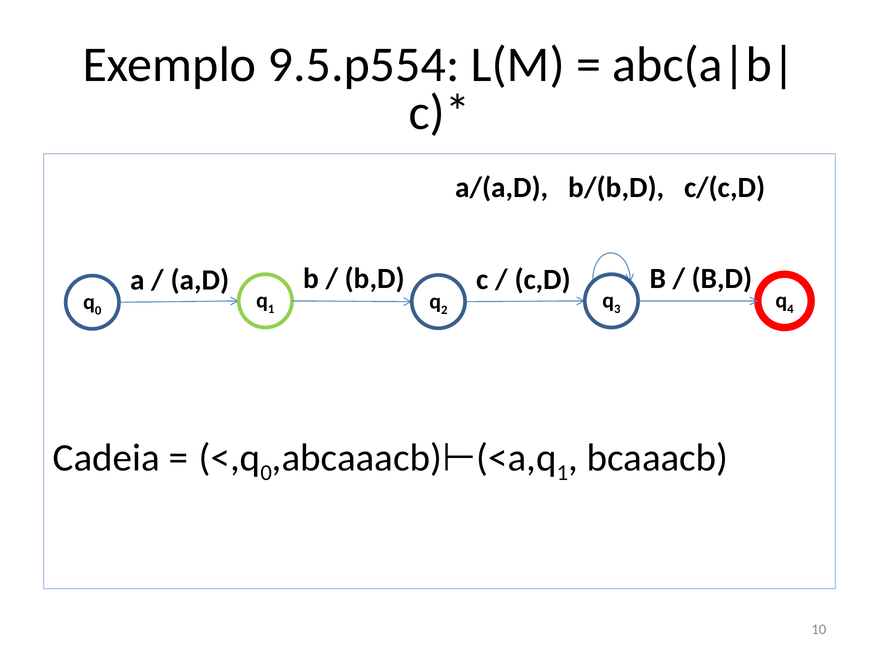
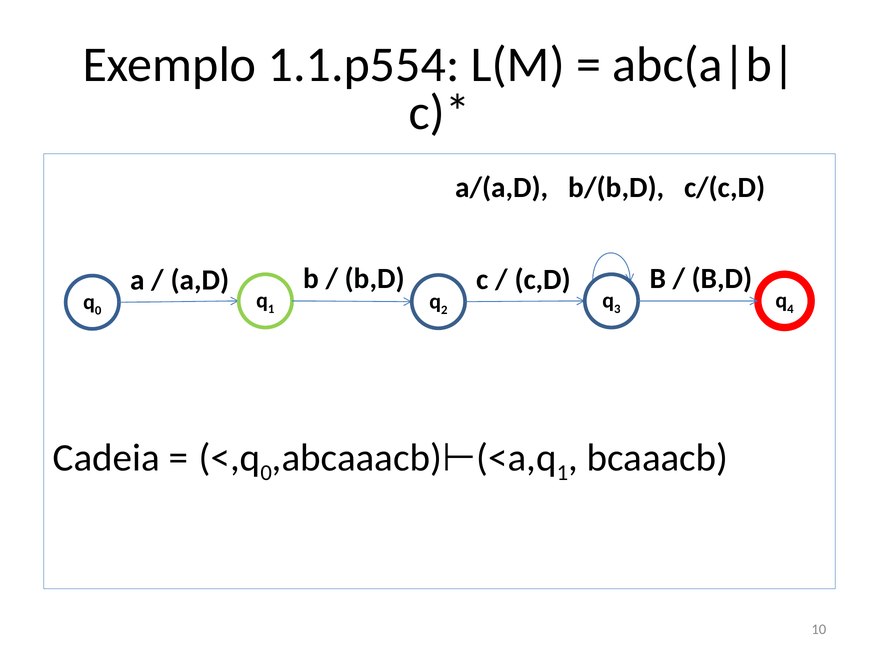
9.5.p554: 9.5.p554 -> 1.1.p554 (364, 65)
